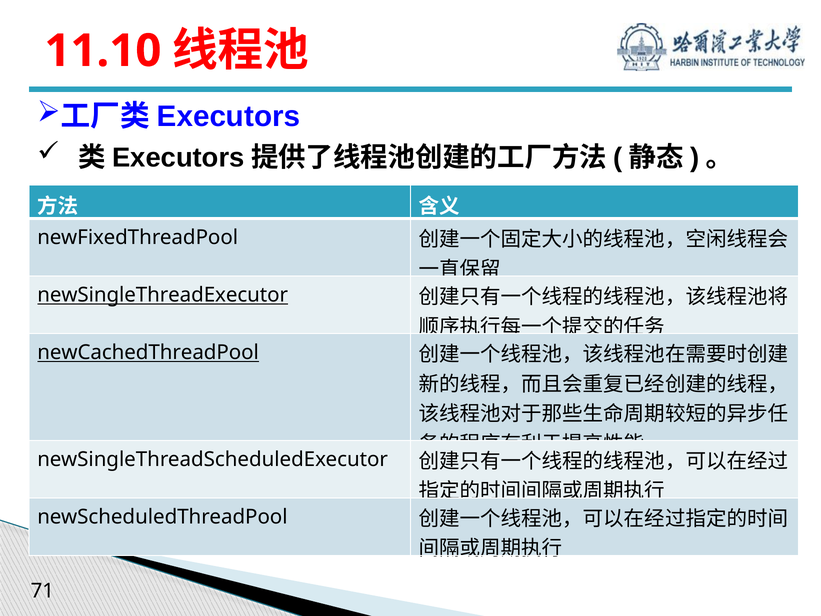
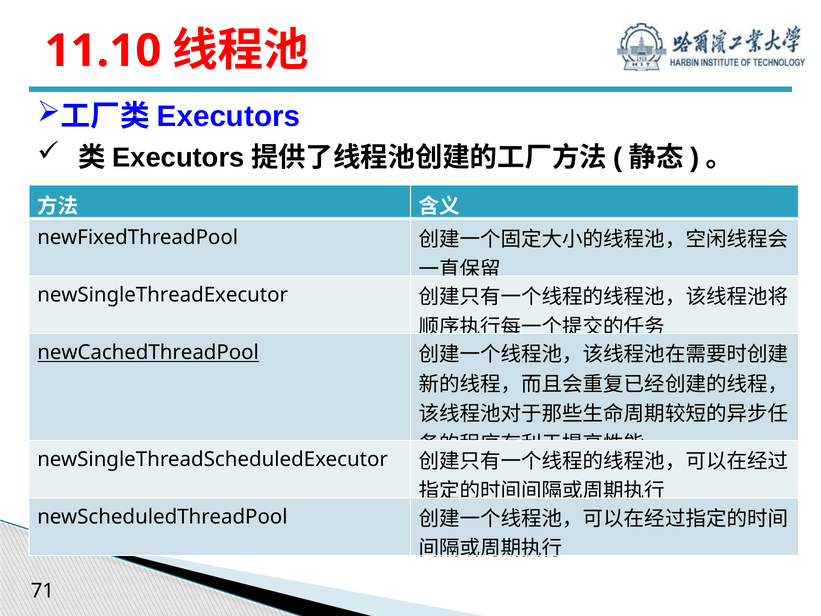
newSingleThreadExecutor underline: present -> none (163, 295)
